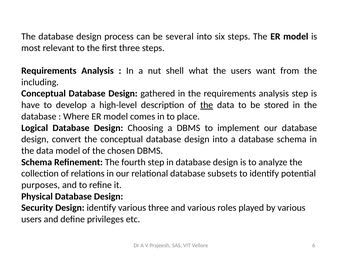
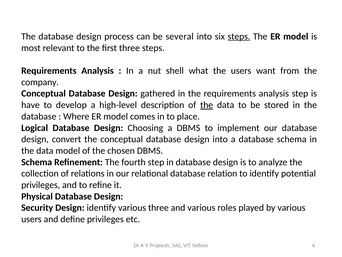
steps underline: none -> present (239, 36)
including: including -> company (40, 82)
subsets: subsets -> relation (222, 173)
purposes: purposes -> privileges (41, 185)
